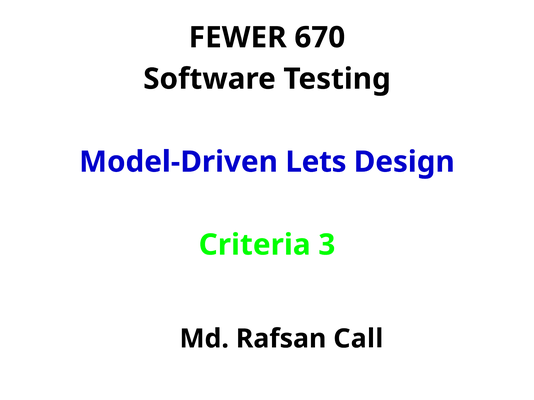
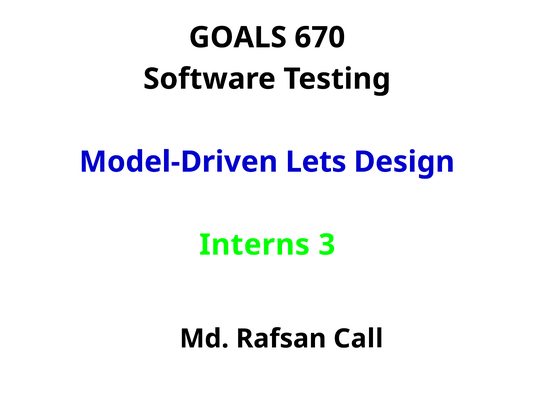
FEWER: FEWER -> GOALS (238, 38)
Criteria: Criteria -> Interns (255, 245)
